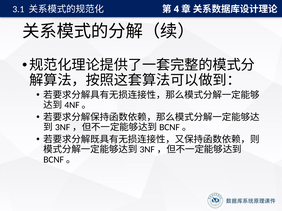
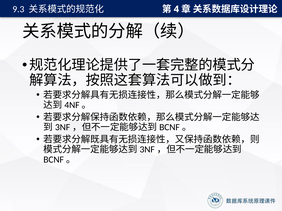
3.1: 3.1 -> 9.3 (18, 9)
